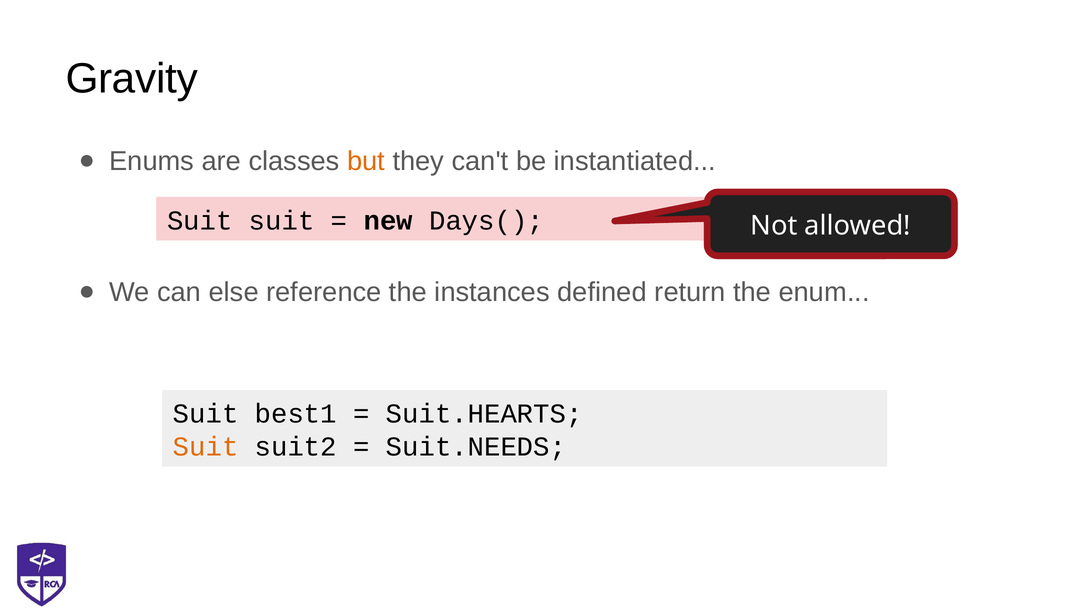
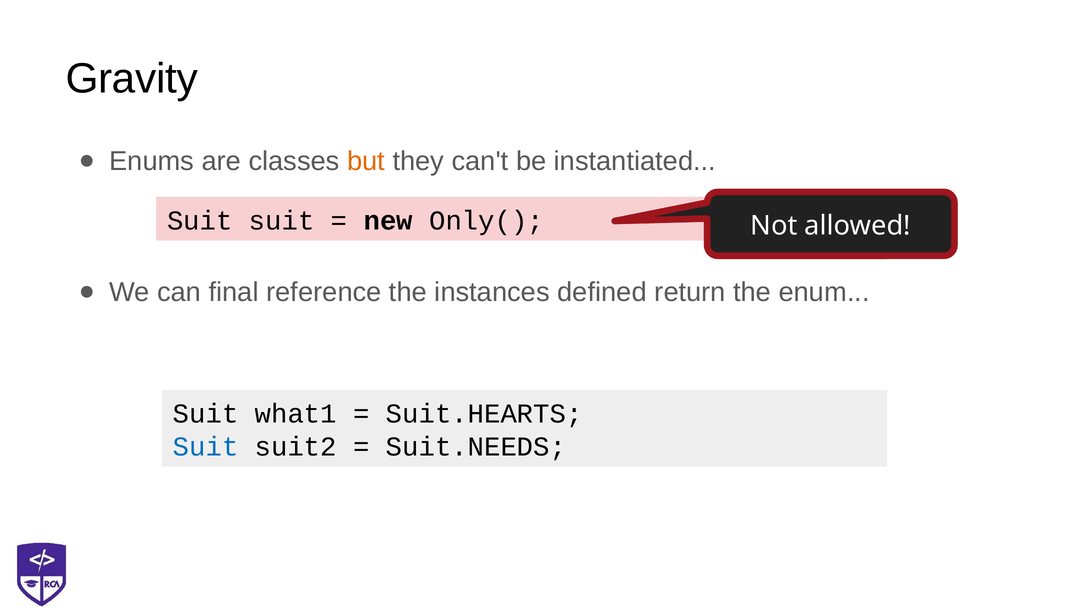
Days(: Days( -> Only( (486, 221)
else: else -> final (234, 292)
best1: best1 -> what1 (296, 414)
Suit colour: orange -> blue (206, 447)
